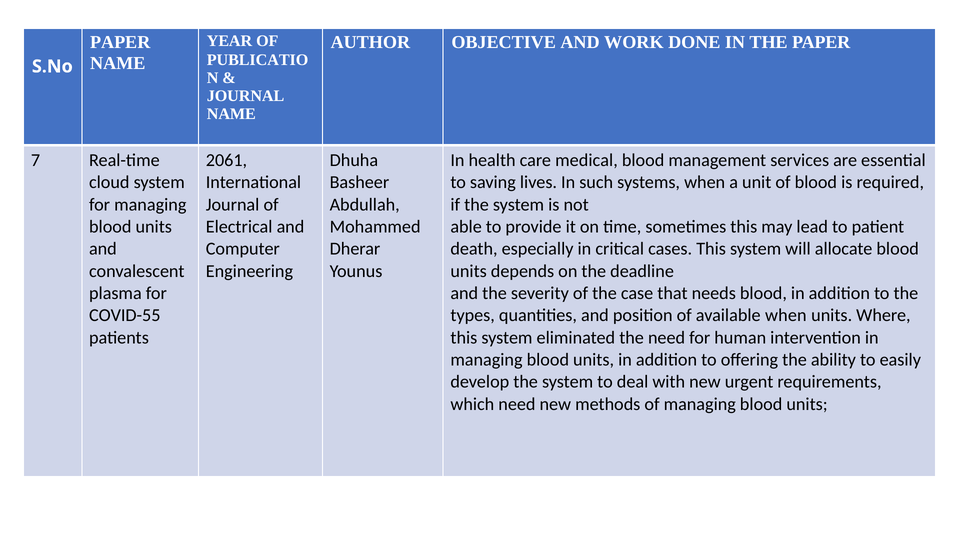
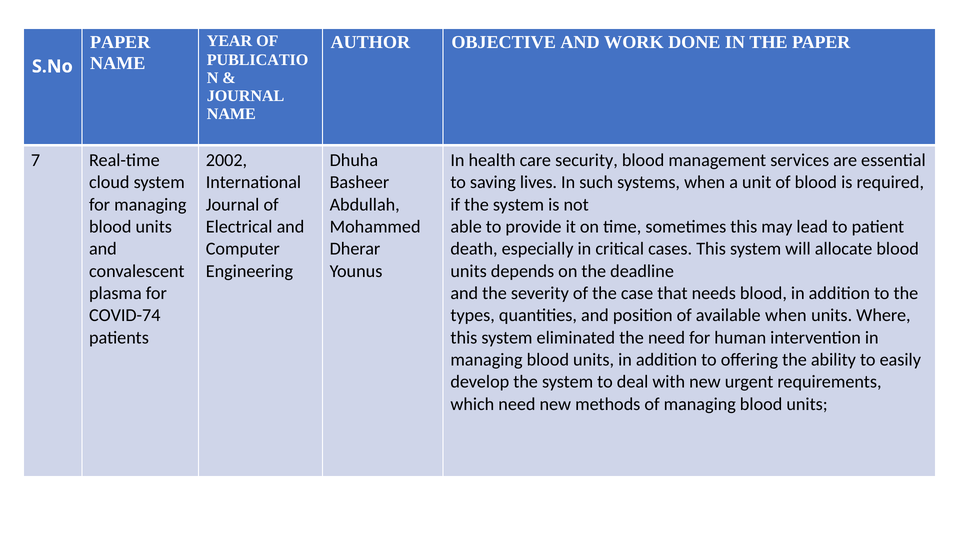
2061: 2061 -> 2002 (226, 160)
medical: medical -> security (587, 160)
COVID-55: COVID-55 -> COVID-74 (125, 315)
